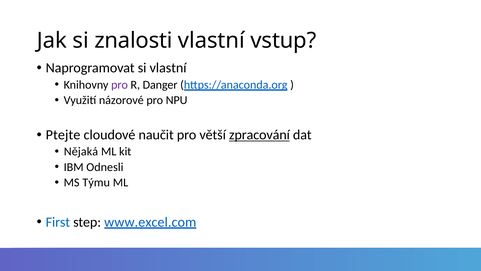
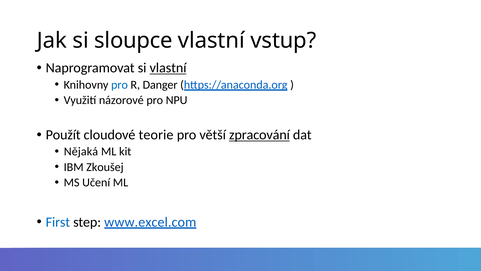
znalosti: znalosti -> sloupce (133, 40)
vlastní underline: none -> present (168, 68)
pro colour: purple -> blue (119, 85)
Ptejte: Ptejte -> Použít (63, 135)
naučit: naučit -> teorie (156, 135)
Odnesli: Odnesli -> Zkoušej (105, 167)
Týmu: Týmu -> Učení (96, 182)
